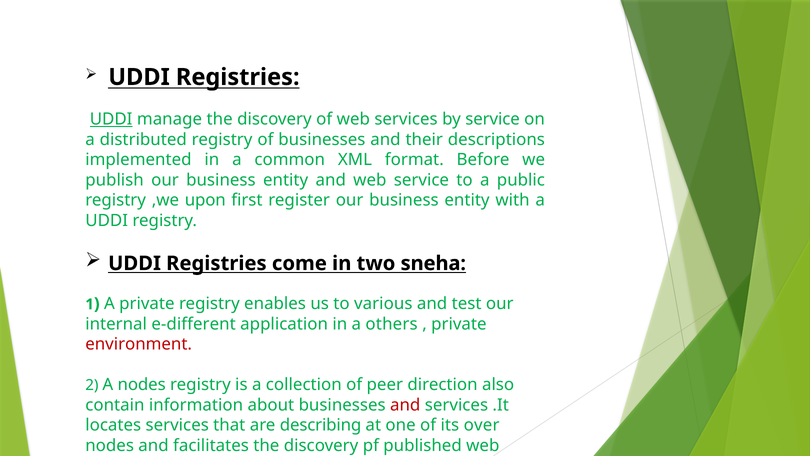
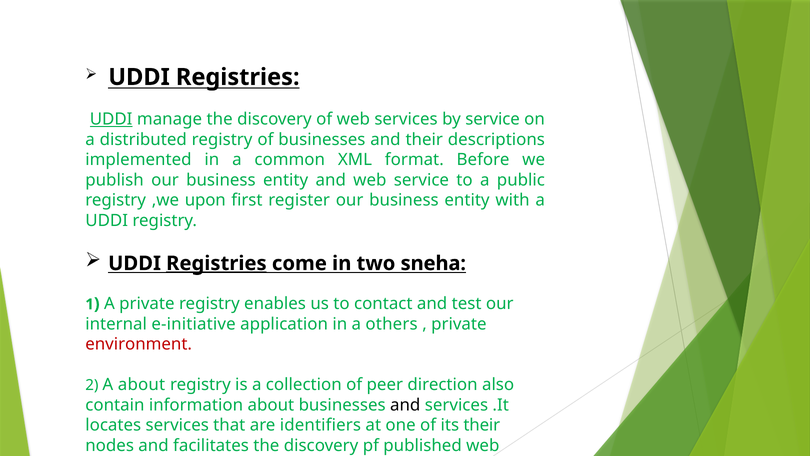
Registries underline: none -> present (216, 263)
various: various -> contact (383, 303)
e-different: e-different -> e-initiative (194, 324)
A nodes: nodes -> about (142, 384)
and colour: red -> black (405, 405)
describing: describing -> identifiers (320, 425)
its over: over -> their (482, 425)
